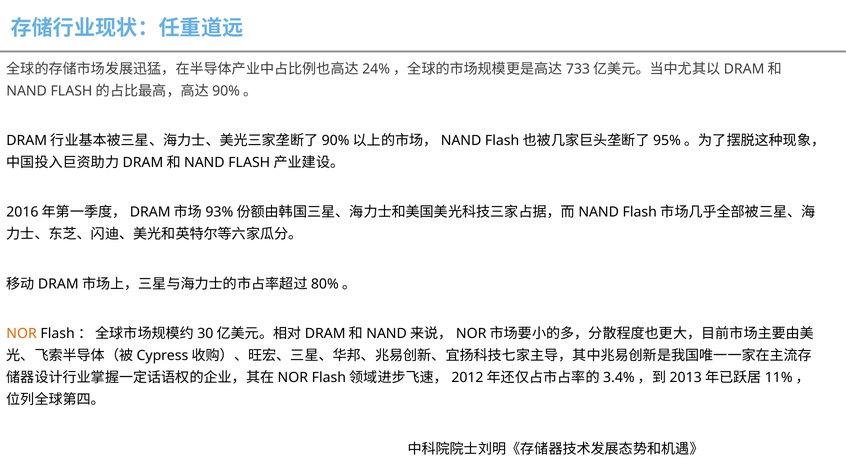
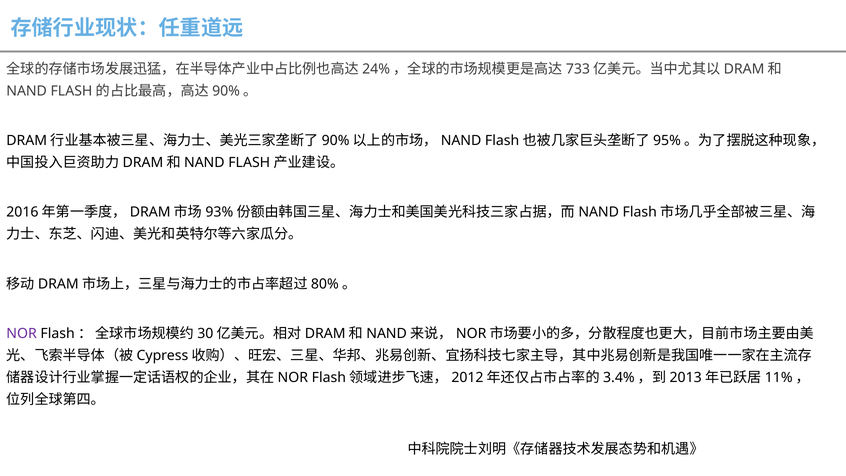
NOR colour: orange -> purple (22, 333)
